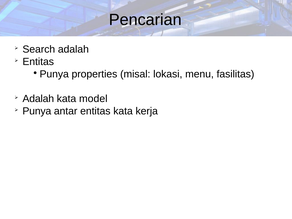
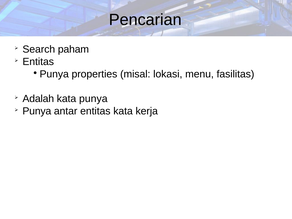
Search adalah: adalah -> paham (73, 49)
kata model: model -> punya (93, 99)
